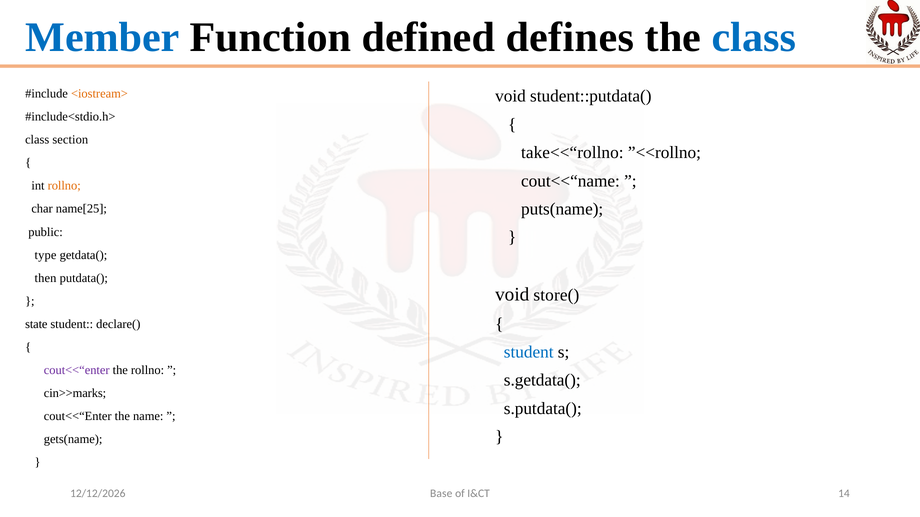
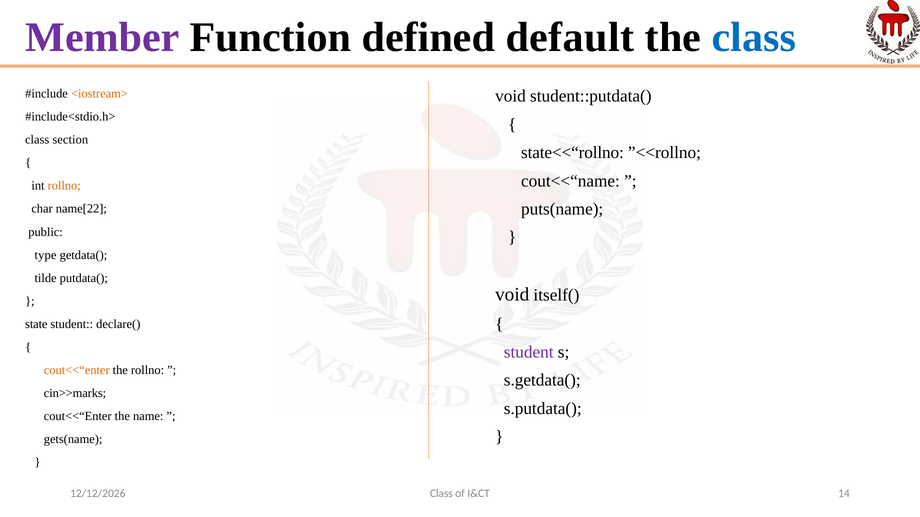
Member colour: blue -> purple (102, 37)
defines: defines -> default (570, 37)
take<<“rollno: take<<“rollno -> state<<“rollno (572, 153)
name[25: name[25 -> name[22 (81, 209)
then: then -> tilde (46, 278)
store(: store( -> itself( (556, 296)
student colour: blue -> purple (529, 352)
cout<<“enter colour: purple -> orange (77, 371)
Base: Base -> Class (441, 494)
